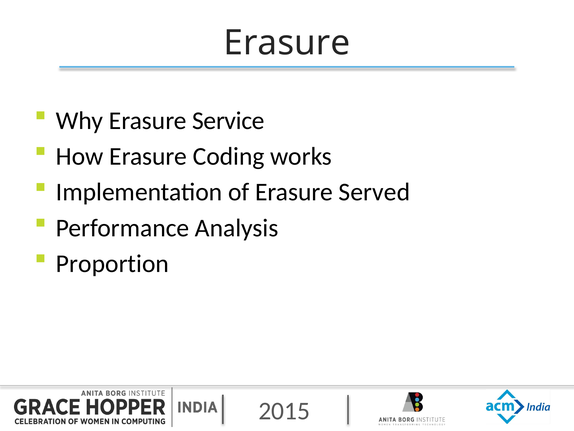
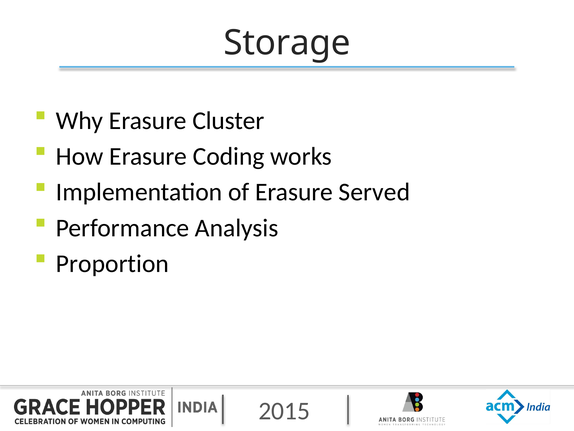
Erasure: Erasure -> Storage (287, 43)
Service: Service -> Cluster (228, 120)
